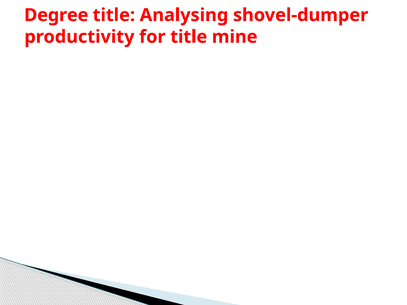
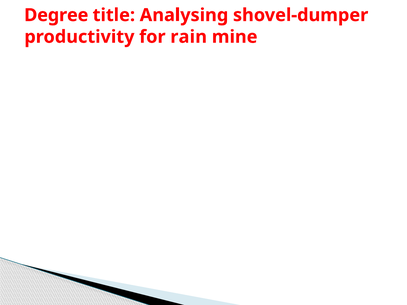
for title: title -> rain (189, 37)
